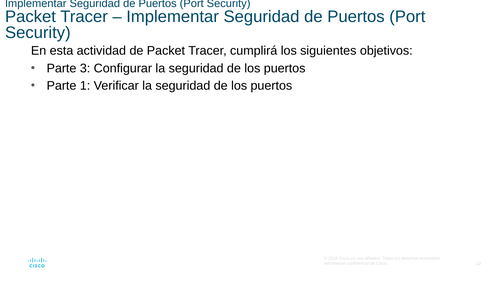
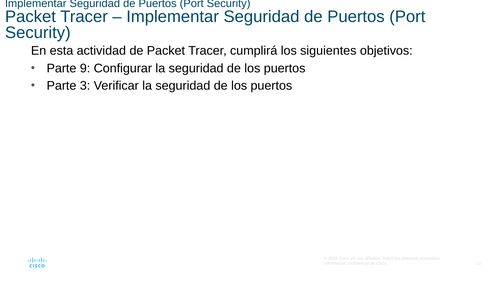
3: 3 -> 9 (85, 68)
1: 1 -> 3 (85, 86)
